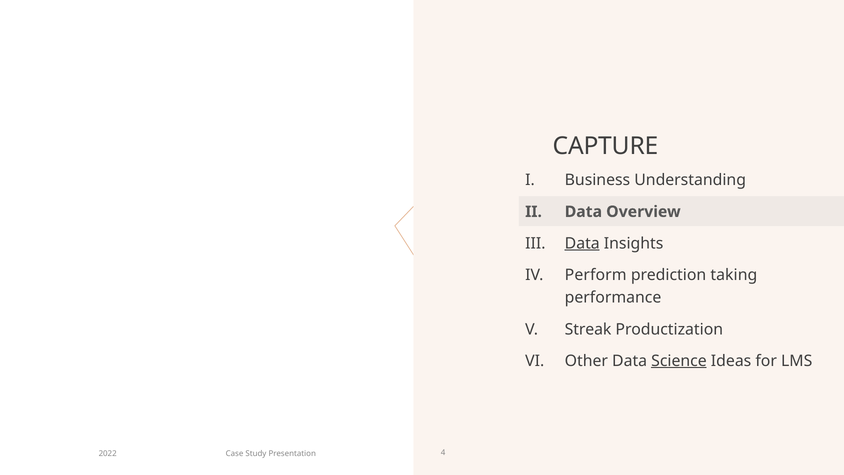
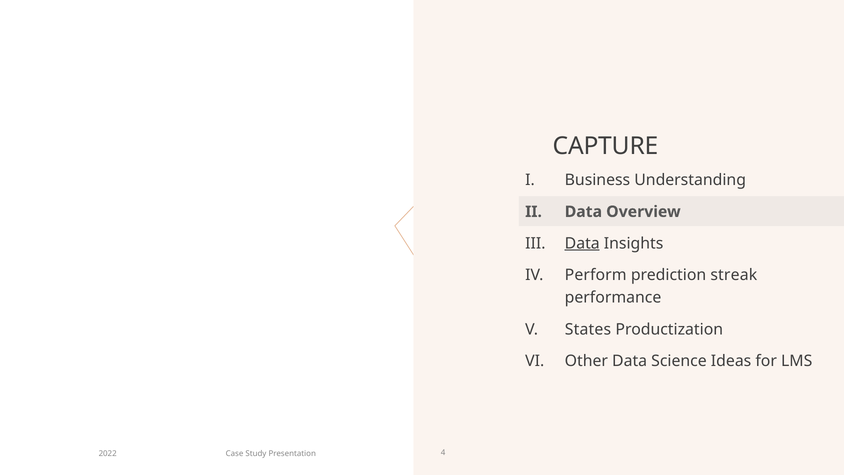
taking: taking -> streak (734, 275)
Streak: Streak -> States (588, 329)
Science underline: present -> none (679, 361)
